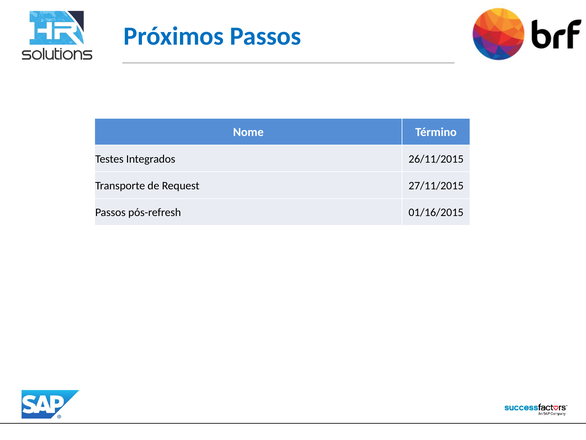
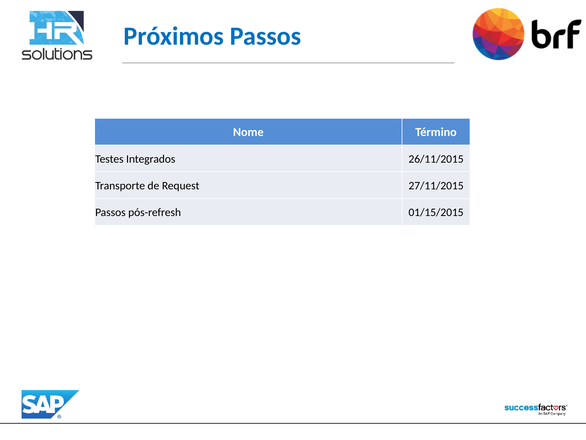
01/16/2015: 01/16/2015 -> 01/15/2015 (436, 212)
